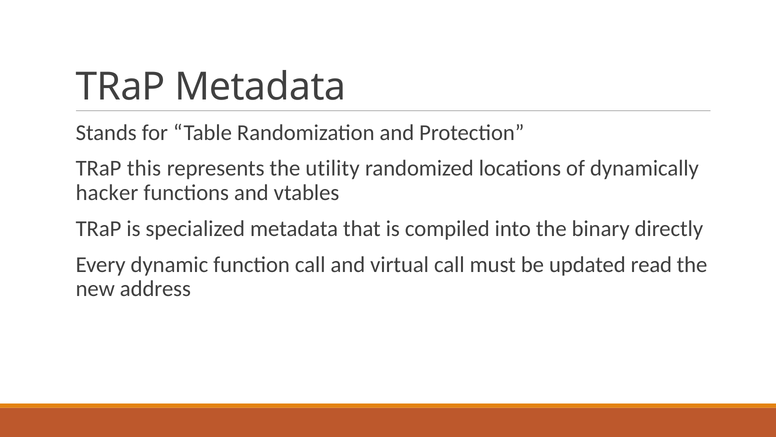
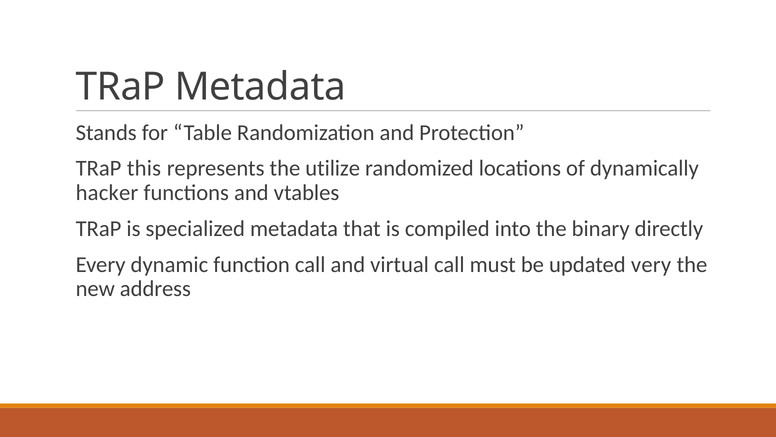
utility: utility -> utilize (333, 168)
read: read -> very (651, 264)
